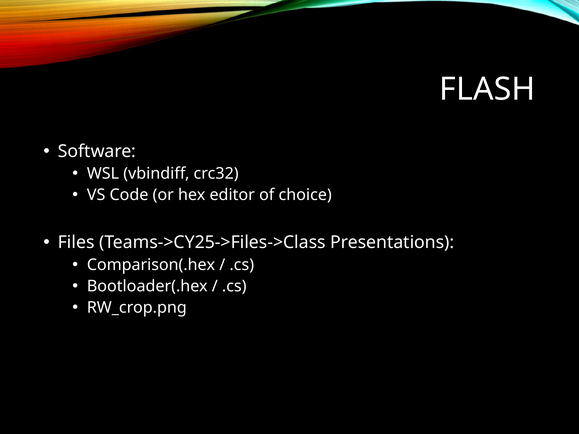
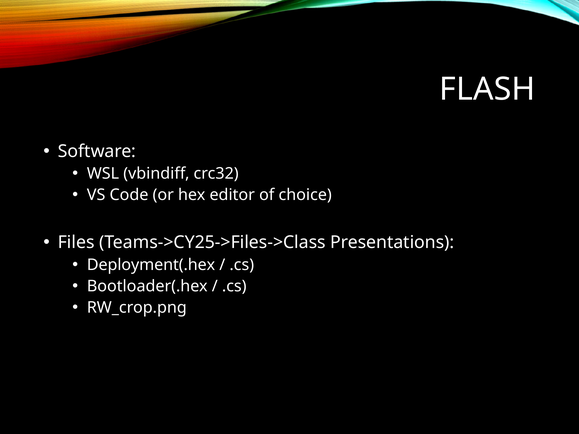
Comparison(.hex: Comparison(.hex -> Deployment(.hex (151, 265)
